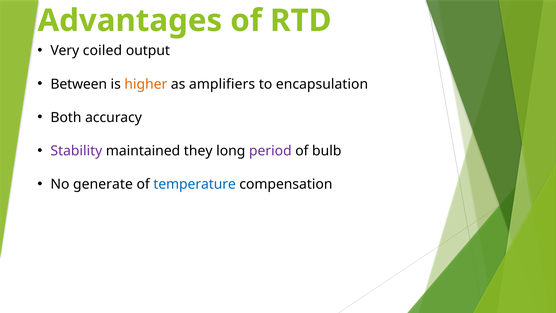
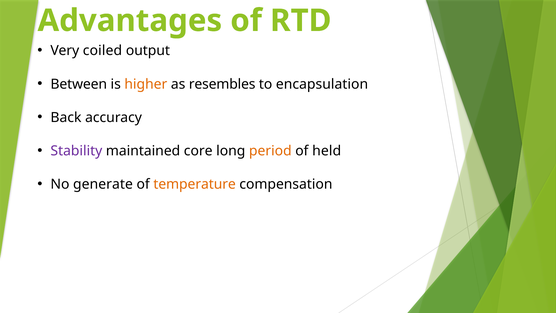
amplifiers: amplifiers -> resembles (222, 84)
Both: Both -> Back (66, 117)
they: they -> core (198, 151)
period colour: purple -> orange (270, 151)
bulb: bulb -> held (327, 151)
temperature colour: blue -> orange (195, 184)
